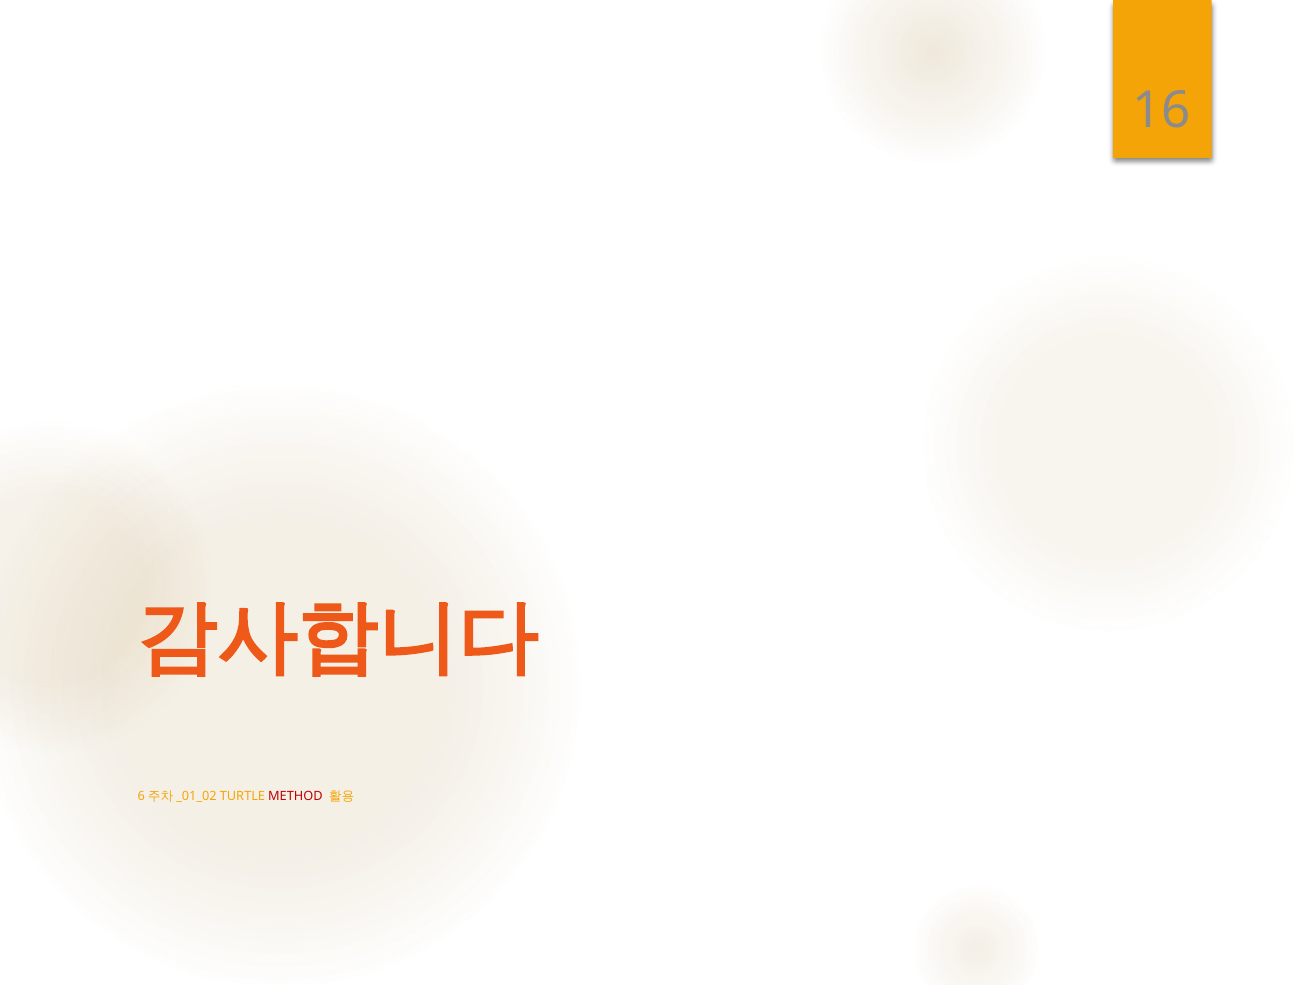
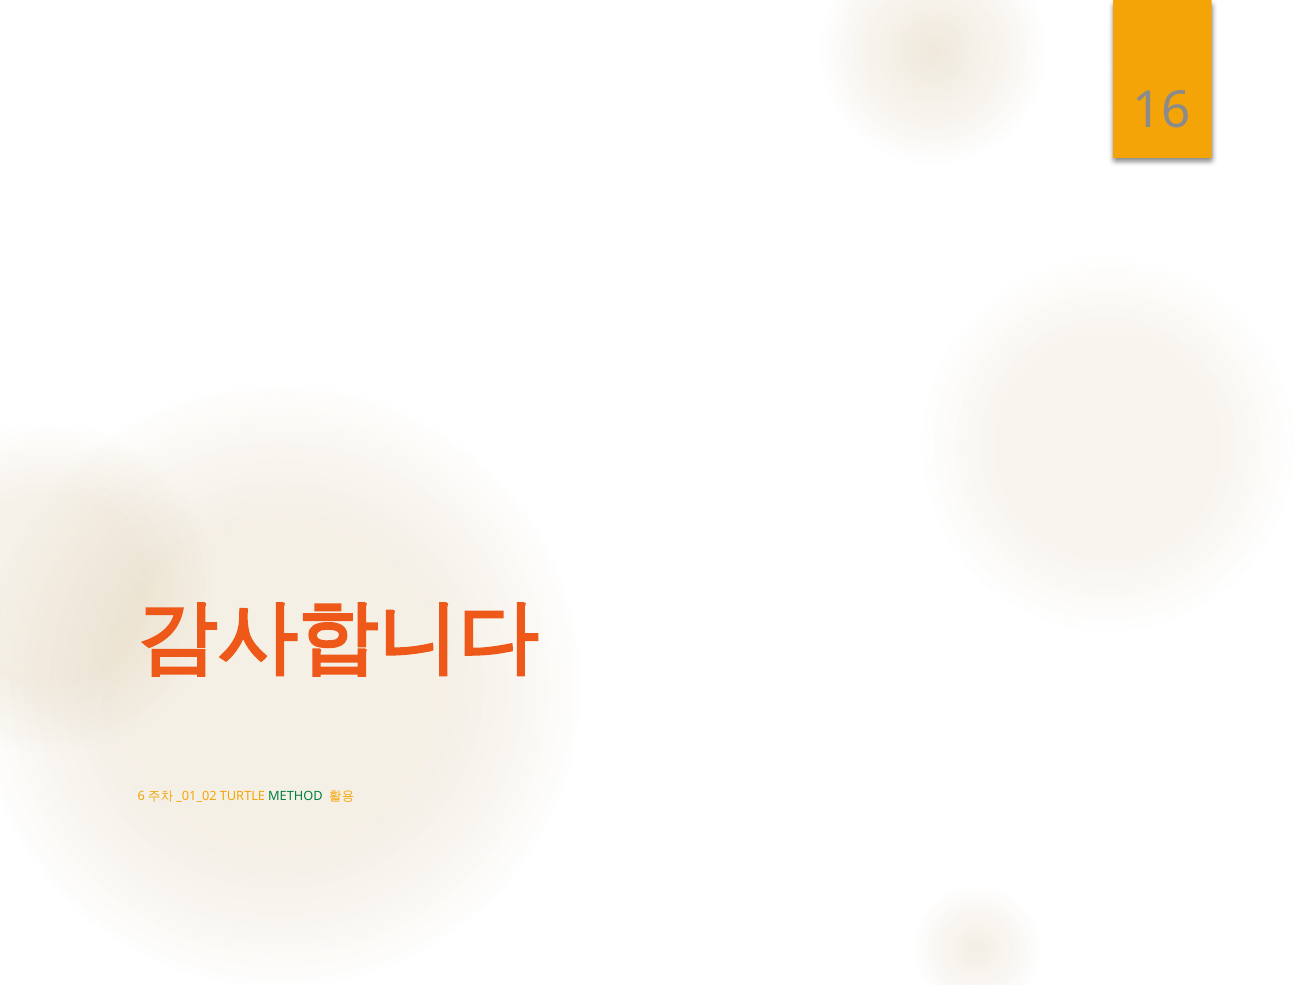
METHOD colour: red -> green (295, 797)
